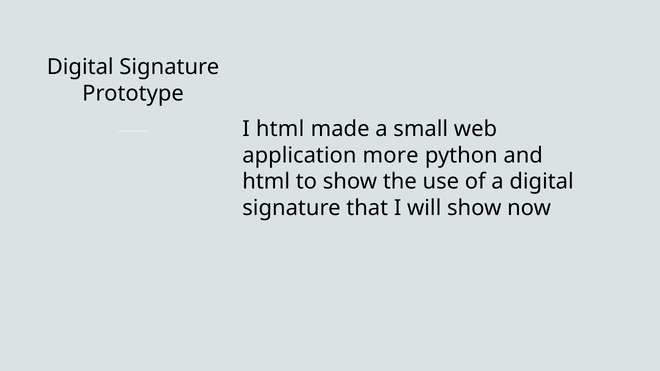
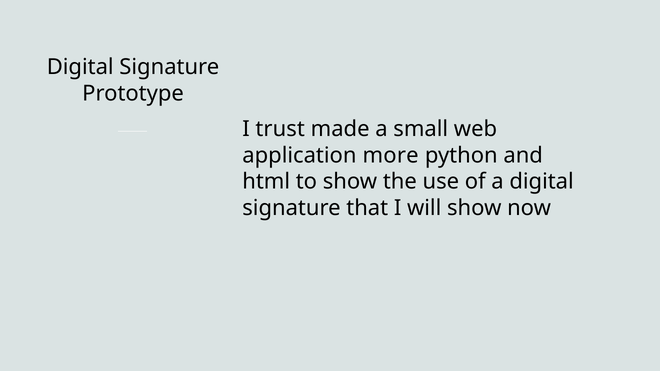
I html: html -> trust (280, 129)
